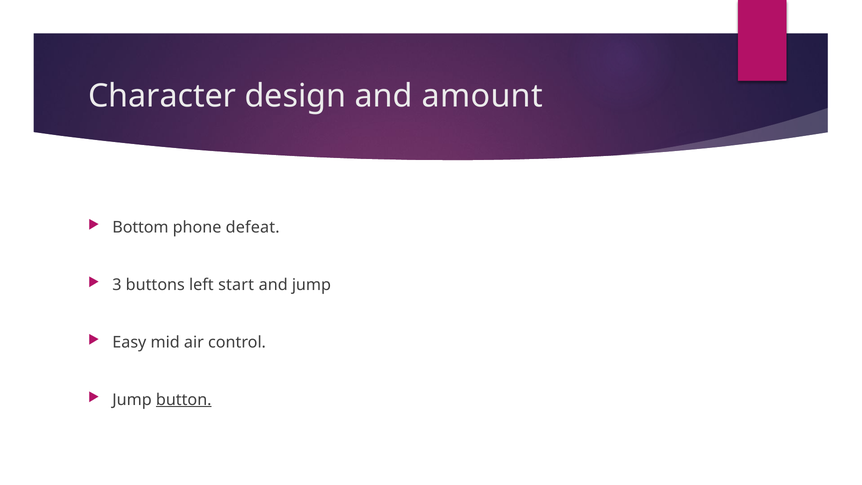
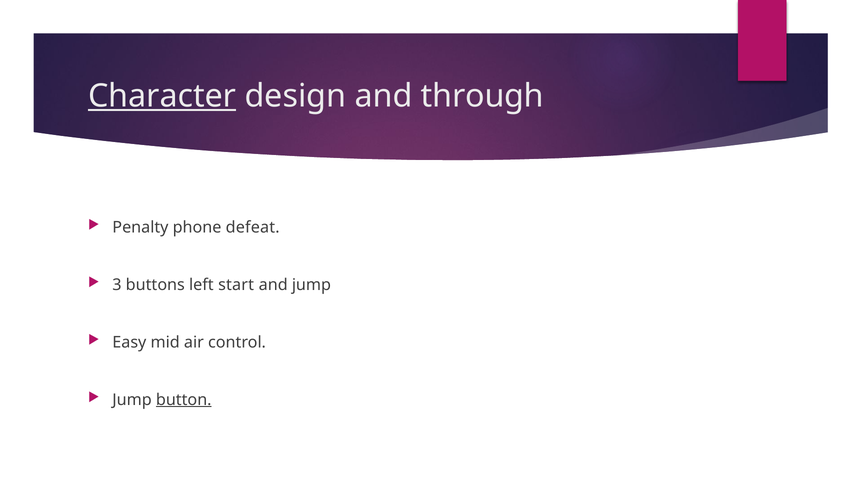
Character underline: none -> present (162, 96)
amount: amount -> through (482, 96)
Bottom: Bottom -> Penalty (140, 227)
